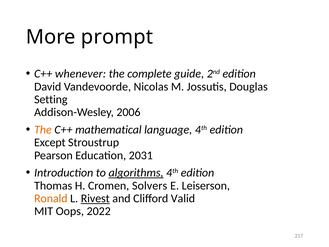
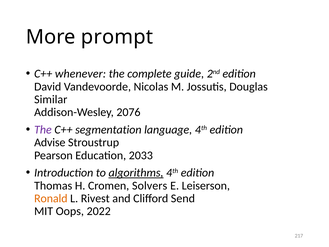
Setting: Setting -> Similar (51, 99)
2006: 2006 -> 2076 (128, 112)
The colour: orange -> purple (43, 130)
mathematical: mathematical -> segmentation (108, 130)
Except: Except -> Advise (50, 142)
2031: 2031 -> 2033 (141, 155)
Rivest underline: present -> none (95, 198)
Valid: Valid -> Send (183, 198)
